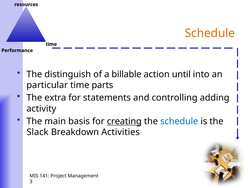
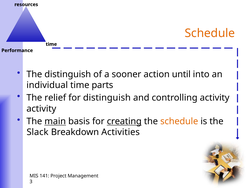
billable: billable -> sooner (126, 74)
particular: particular -> individual (47, 85)
extra: extra -> relief (55, 98)
for statements: statements -> distinguish (107, 98)
controlling adding: adding -> activity (215, 98)
main underline: none -> present (55, 121)
schedule colour: blue -> orange (179, 121)
